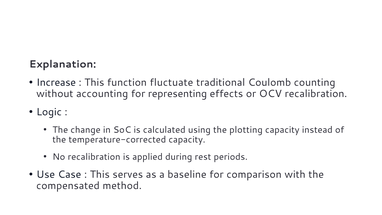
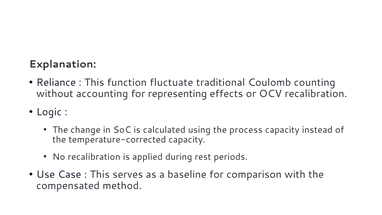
Increase: Increase -> Reliance (56, 82)
plotting: plotting -> process (246, 130)
